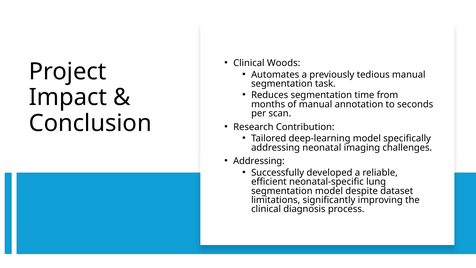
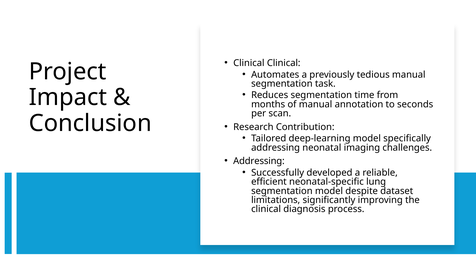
Clinical Woods: Woods -> Clinical (284, 63)
